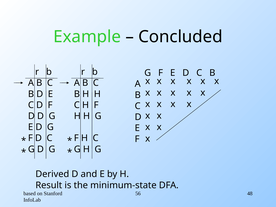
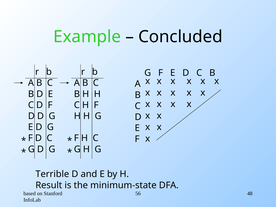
Derived: Derived -> Terrible (52, 174)
